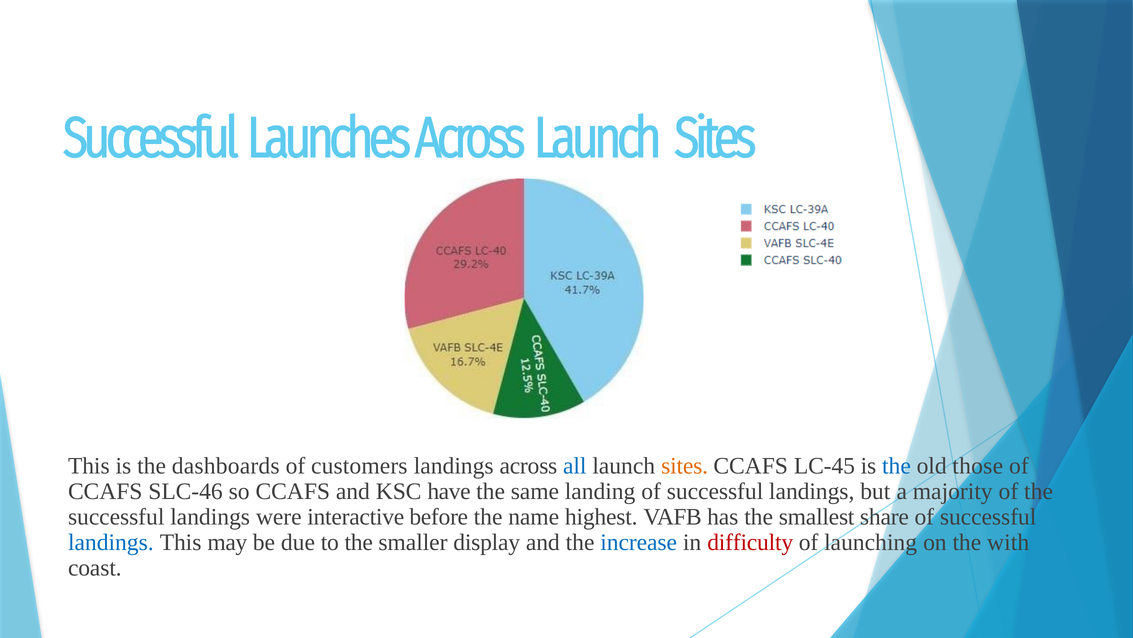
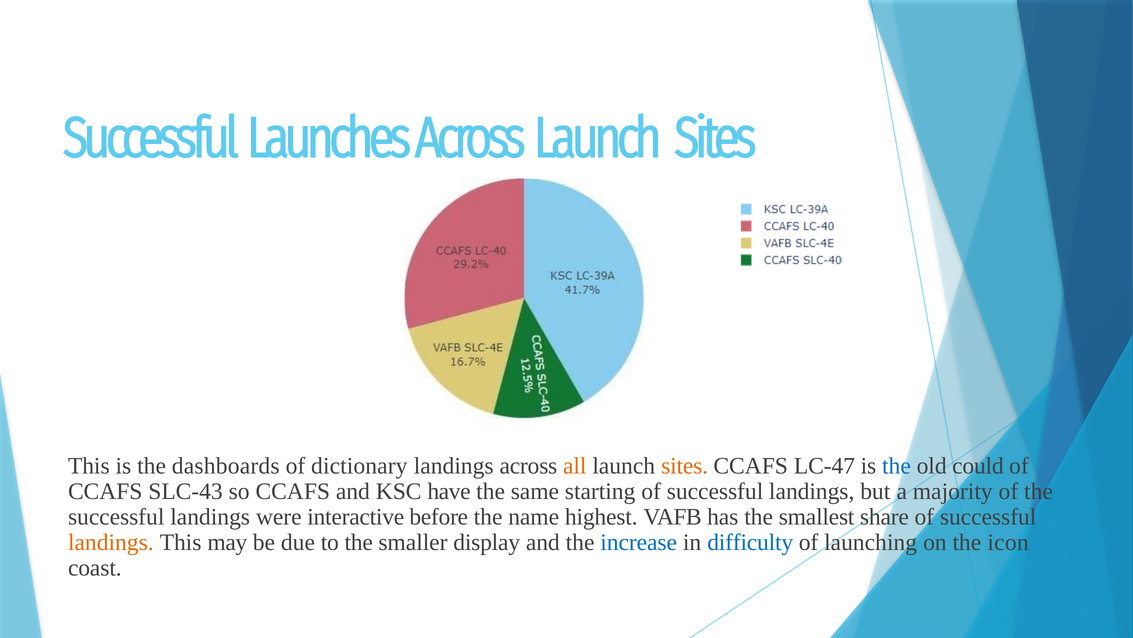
customers: customers -> dictionary (359, 465)
all colour: blue -> orange (575, 465)
LC-45: LC-45 -> LC-47 (824, 465)
those: those -> could (978, 465)
SLC-46: SLC-46 -> SLC-43 (186, 491)
landing: landing -> starting (600, 491)
landings colour: blue -> orange (111, 542)
difficulty colour: red -> blue (750, 542)
with: with -> icon (1008, 542)
